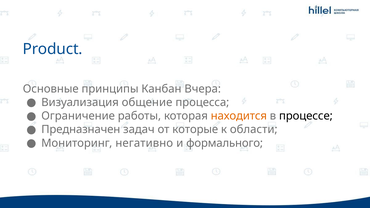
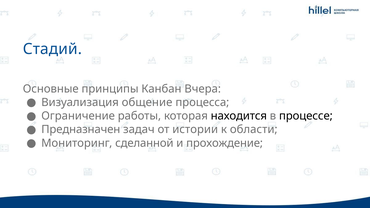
Product: Product -> Стадий (52, 49)
находится colour: orange -> black (239, 116)
которые: которые -> истории (195, 130)
негативно: негативно -> сделанной (144, 143)
формального: формального -> прохождение (225, 143)
